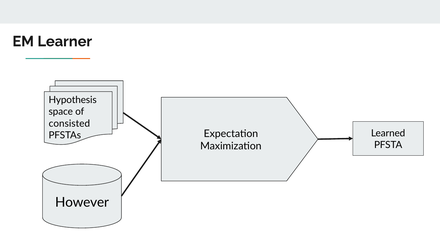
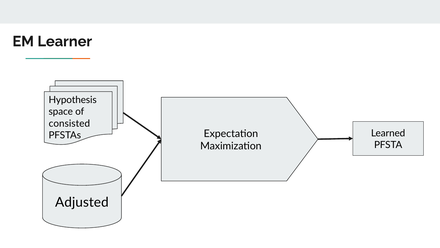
However: However -> Adjusted (82, 202)
